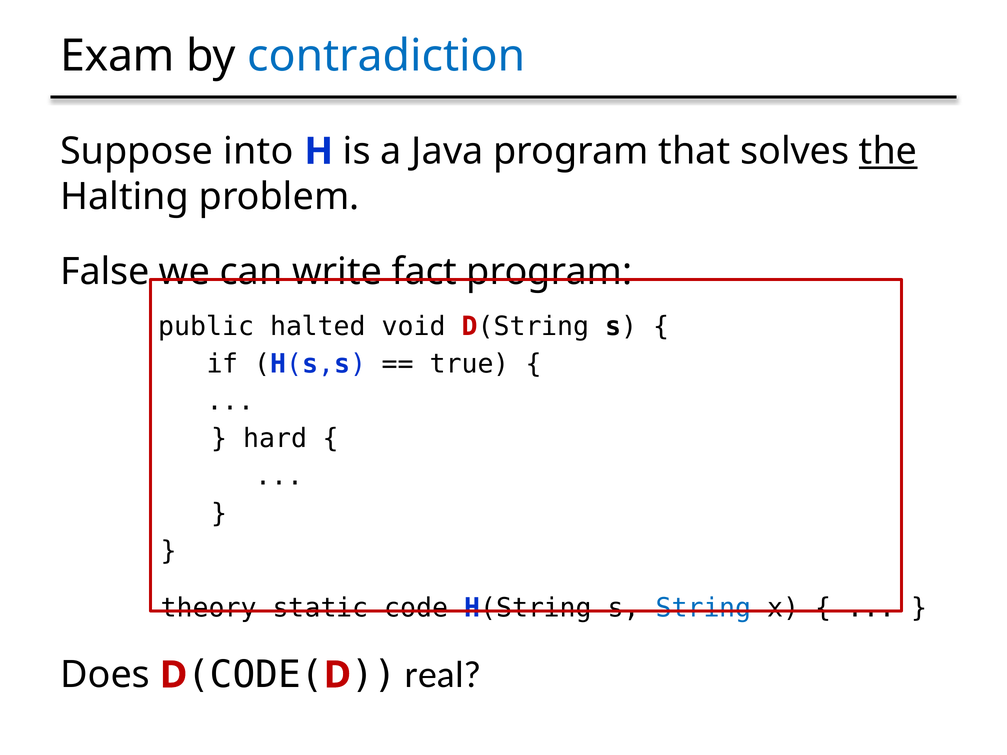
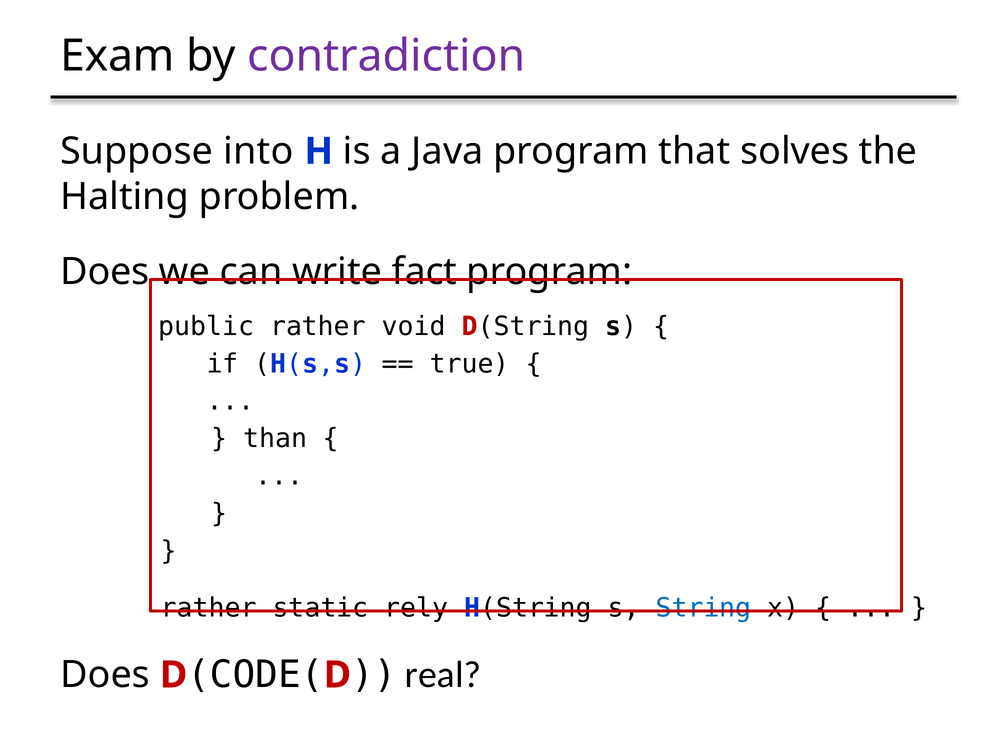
contradiction colour: blue -> purple (386, 56)
the underline: present -> none (888, 151)
False: False -> Does (105, 272)
public halted: halted -> rather (318, 326)
hard: hard -> than (275, 439)
theory: theory -> rather (209, 608)
code: code -> rely (416, 608)
